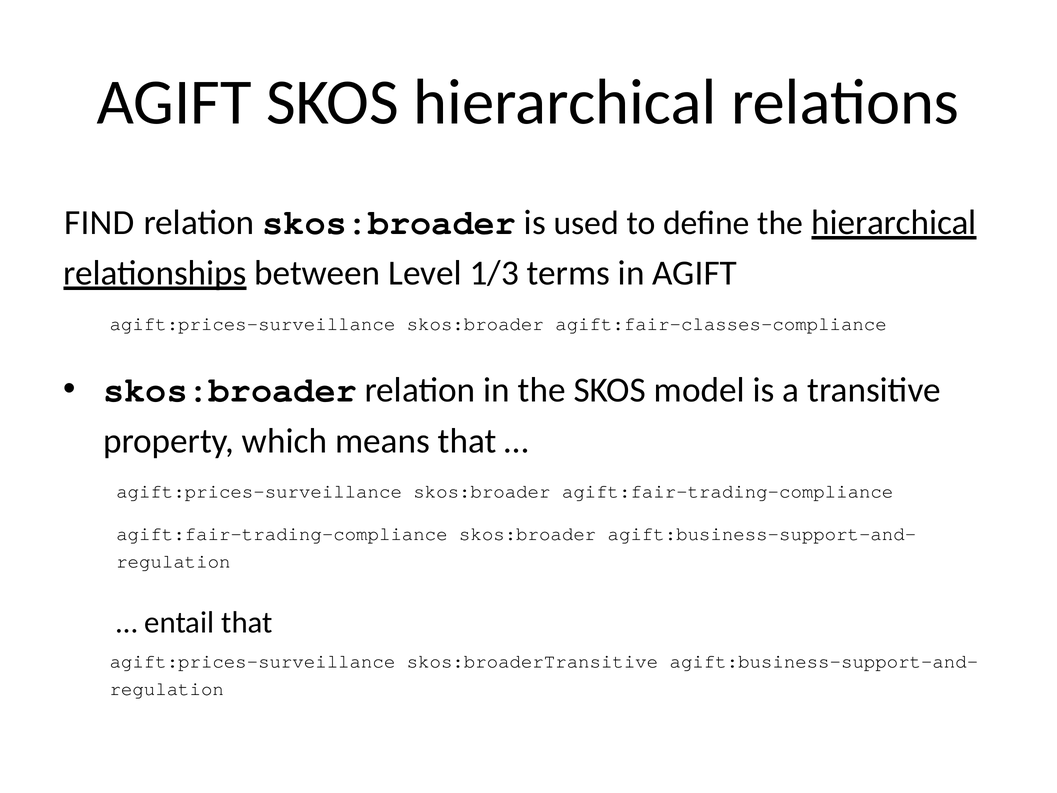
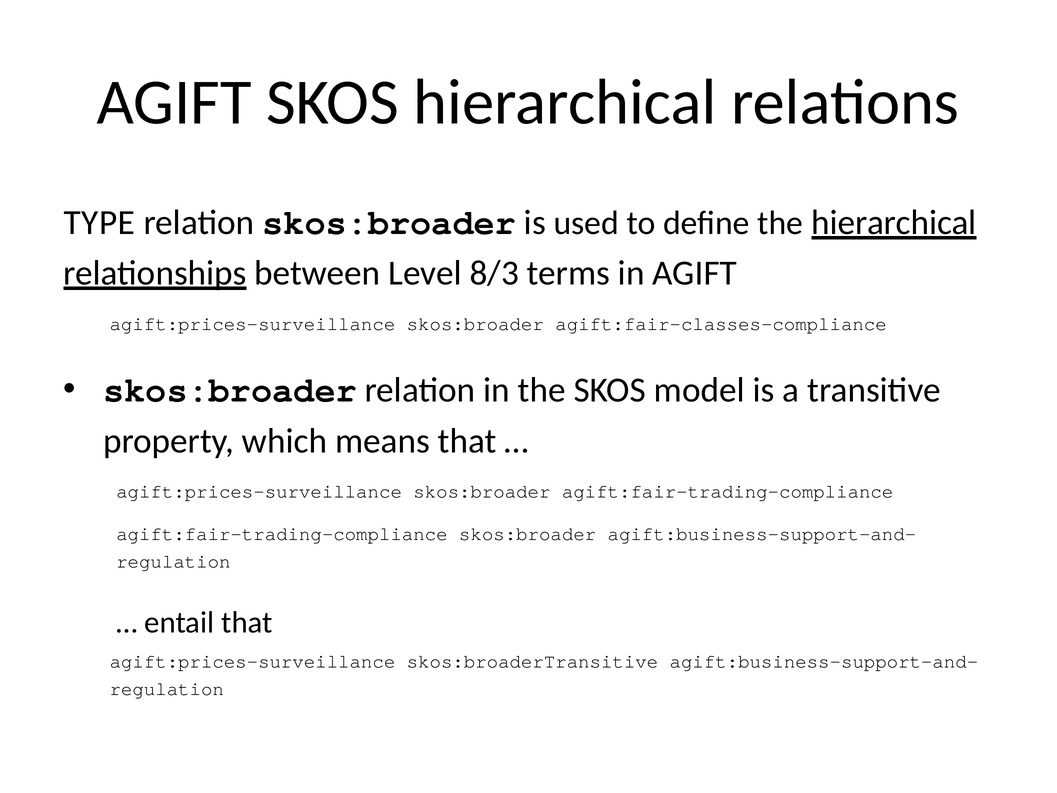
FIND: FIND -> TYPE (99, 222)
1/3: 1/3 -> 8/3 (494, 273)
